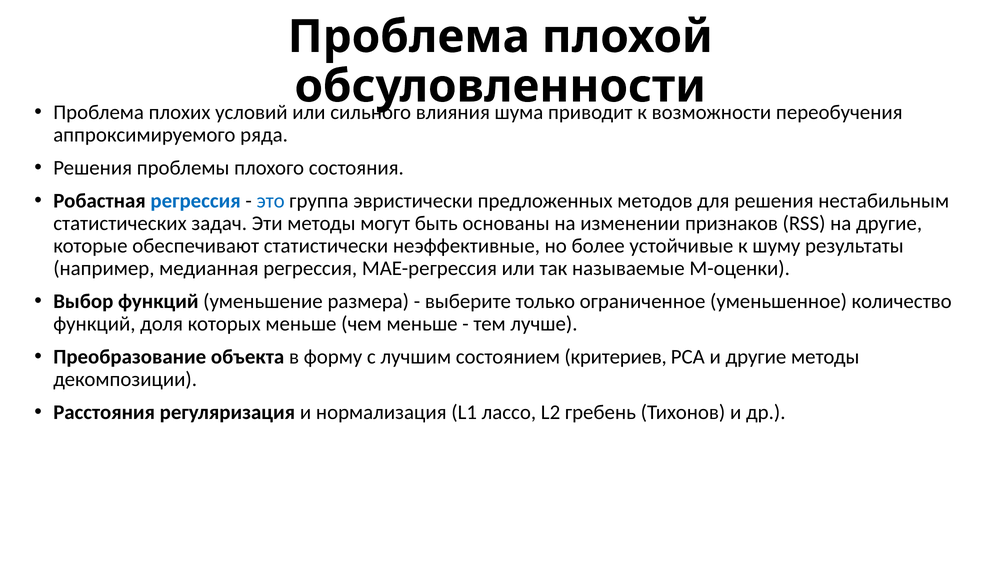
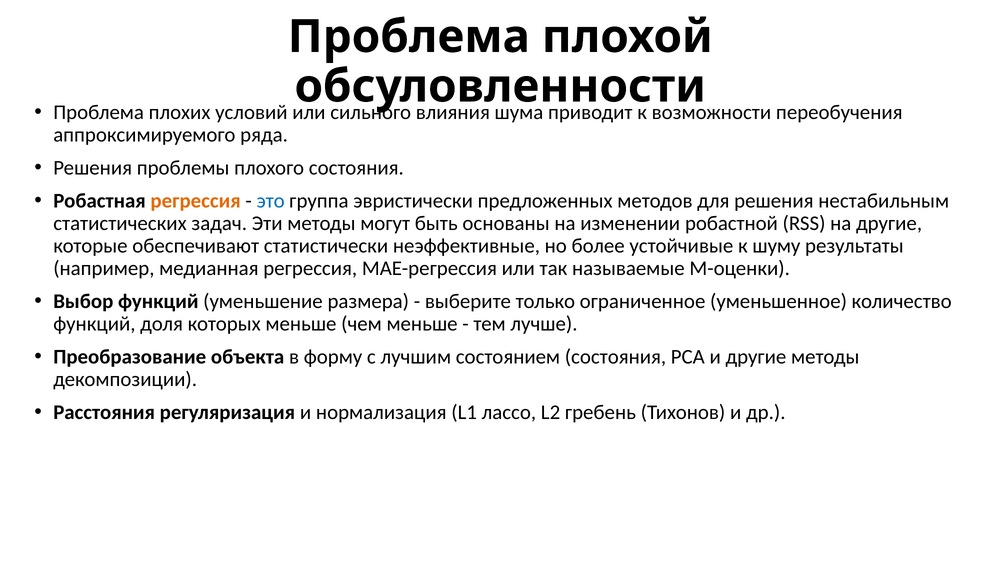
регрессия colour: blue -> orange (196, 201)
признаков: признаков -> робастной (731, 223)
состоянием критериев: критериев -> состояния (615, 357)
